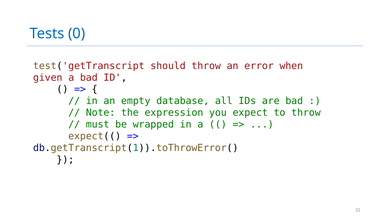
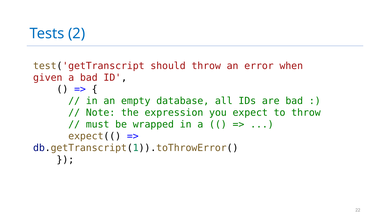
0: 0 -> 2 (77, 34)
